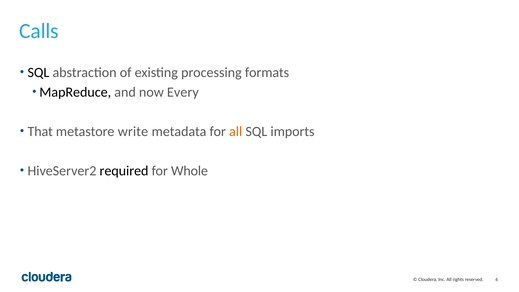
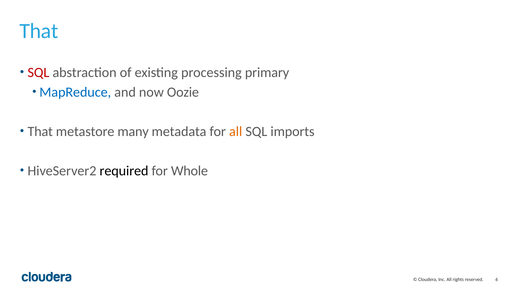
Calls: Calls -> That (39, 31)
SQL colour: black -> red (38, 72)
formats: formats -> primary (267, 72)
MapReduce colour: black -> blue (75, 92)
Every: Every -> Oozie (183, 92)
write: write -> many (133, 131)
